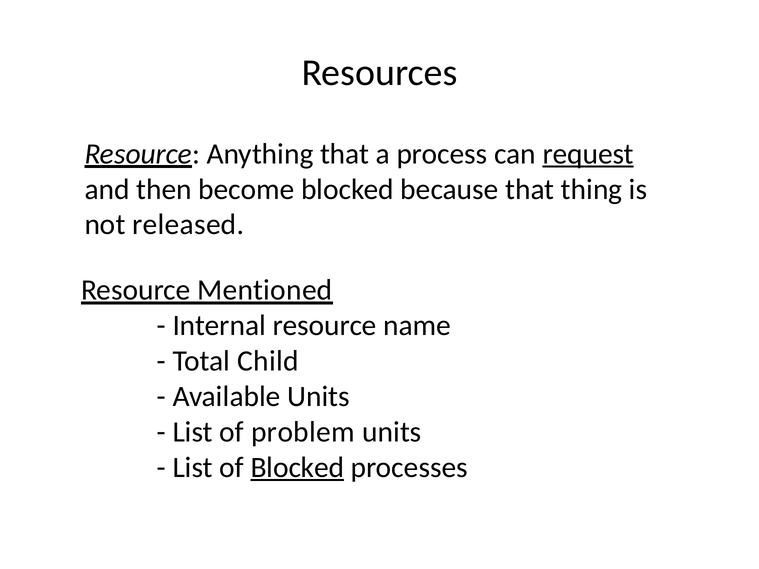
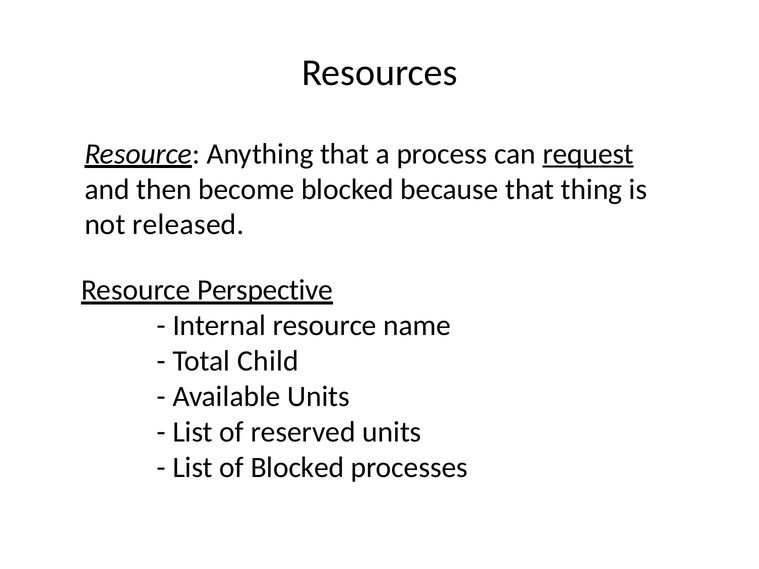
Mentioned: Mentioned -> Perspective (265, 290)
problem: problem -> reserved (303, 432)
Blocked underline: present -> none (297, 468)
